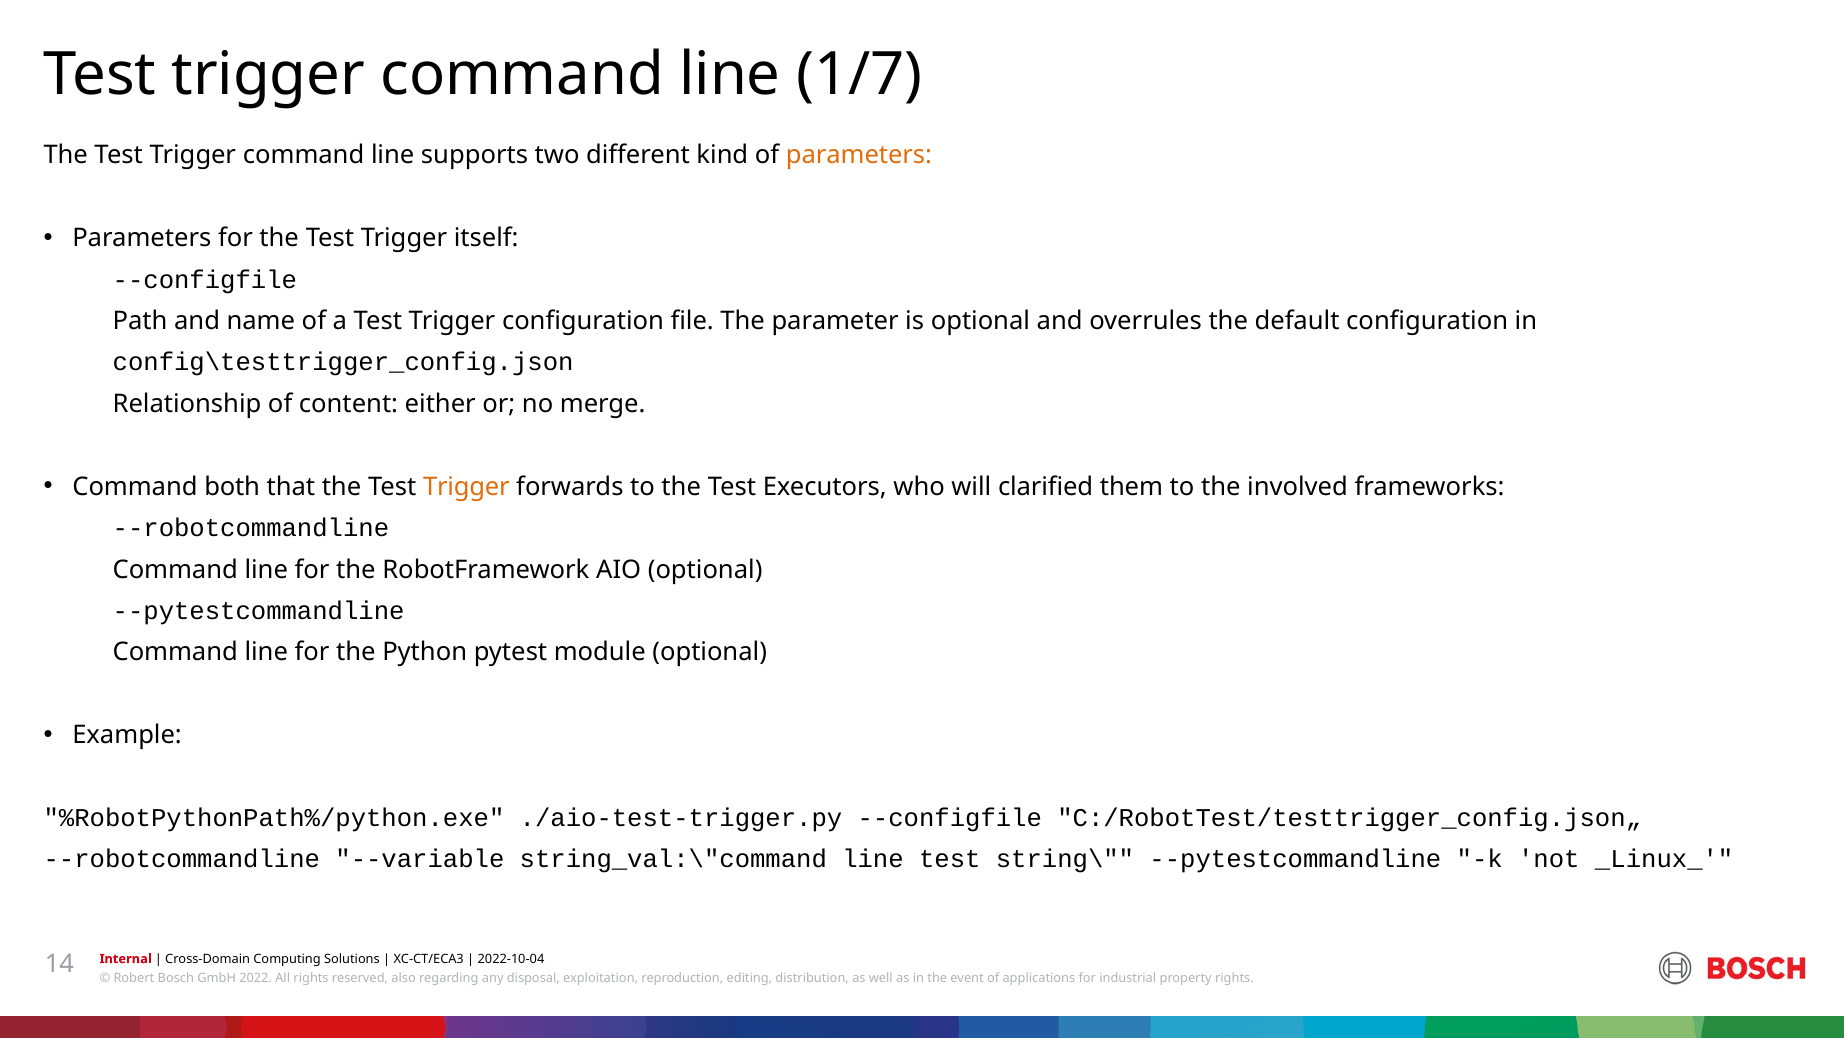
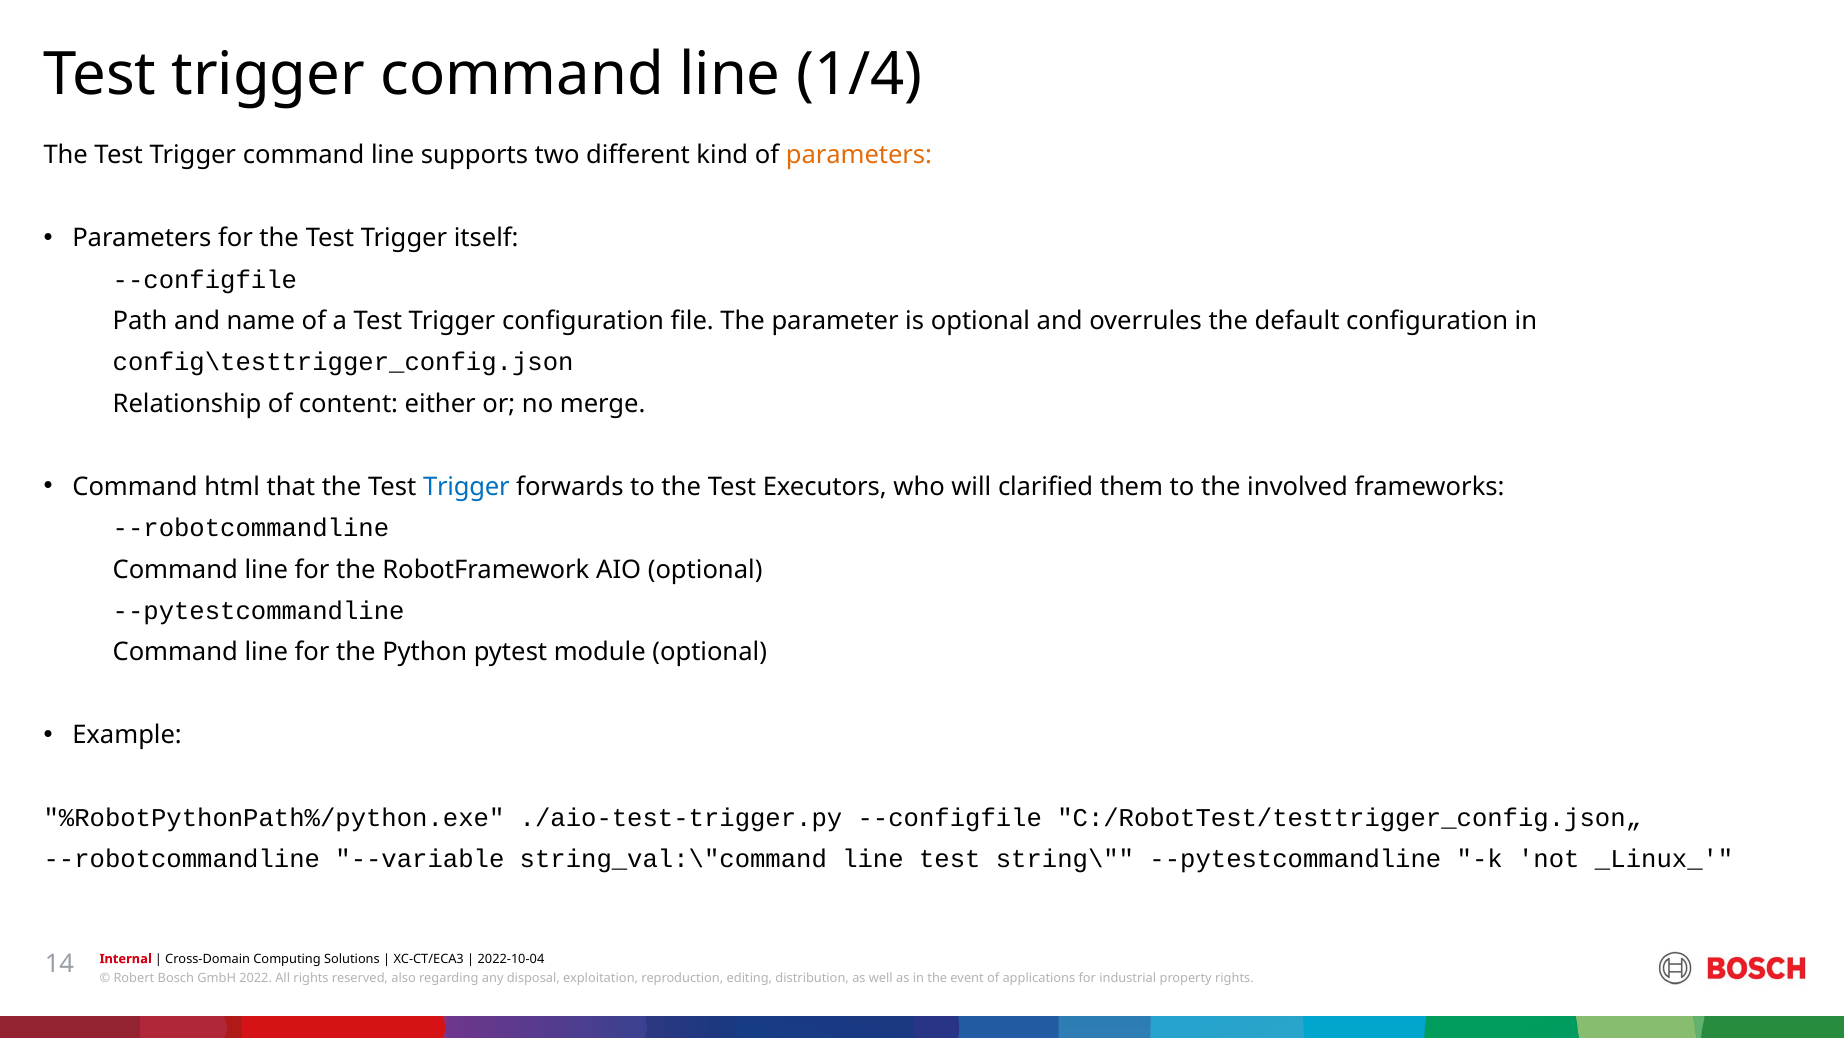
1/7: 1/7 -> 1/4 (859, 75)
both: both -> html (232, 486)
Trigger colour: orange -> blue (466, 486)
